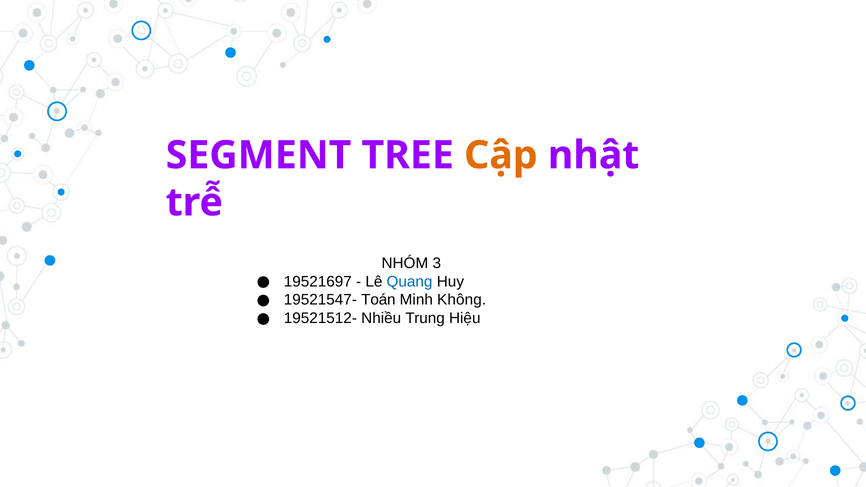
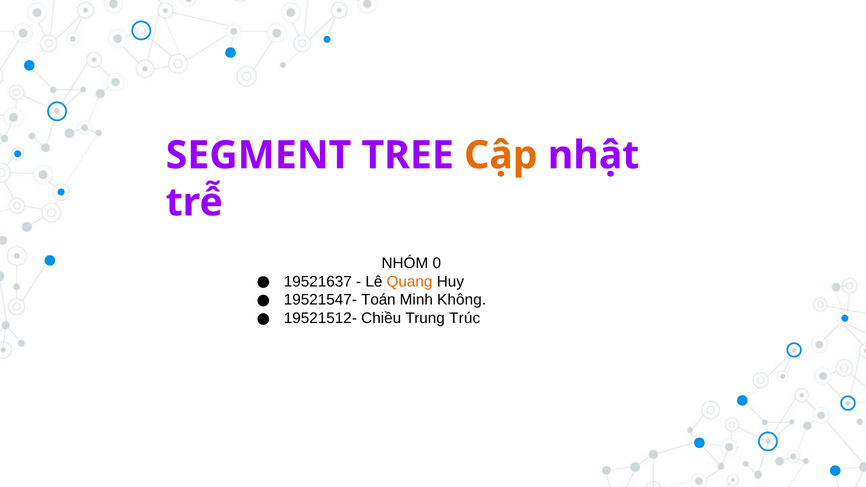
3: 3 -> 0 (437, 263)
19521697: 19521697 -> 19521637 (318, 282)
Quang colour: blue -> orange (410, 282)
Nhiều: Nhiều -> Chiều (381, 318)
Hiệu: Hiệu -> Trúc (465, 318)
